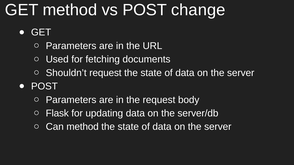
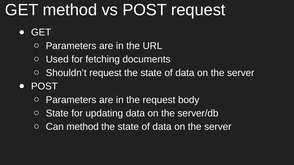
POST change: change -> request (198, 10)
Flask: Flask -> State (57, 114)
